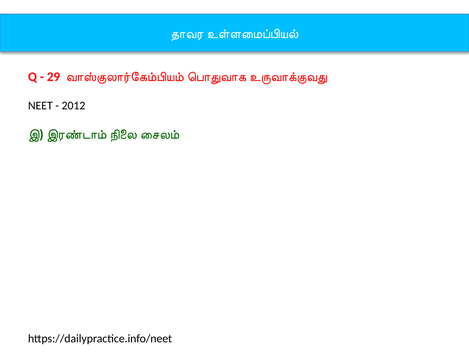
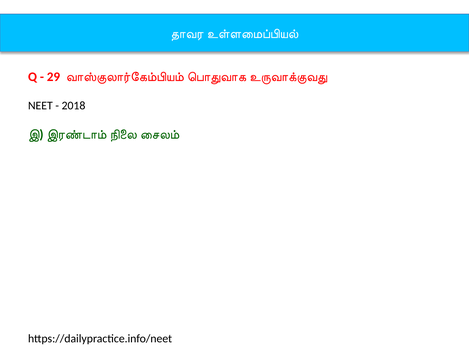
2012: 2012 -> 2018 (73, 106)
